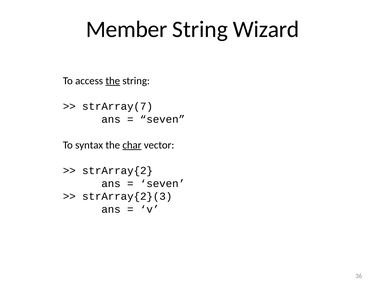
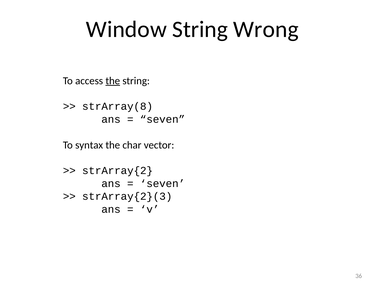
Member: Member -> Window (126, 29)
Wizard: Wizard -> Wrong (266, 29)
strArray(7: strArray(7 -> strArray(8 (118, 106)
char underline: present -> none (132, 145)
